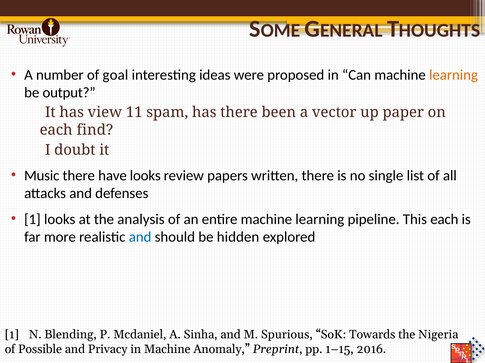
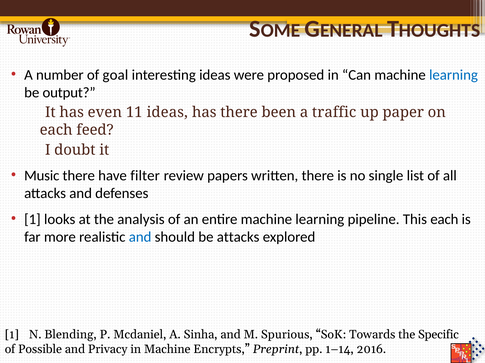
learning colour: orange -> blue (453, 75)
view: view -> even (105, 113)
11 spam: spam -> ideas (167, 113)
vector: vector -> traffic (334, 113)
find: find -> feed (95, 130)
have looks: looks -> filter (145, 176)
be hidden: hidden -> attacks (238, 237)
Nigeria: Nigeria -> Specific (438, 335)
Anomaly: Anomaly -> Encrypts (222, 350)
1–15: 1–15 -> 1–14 (340, 350)
